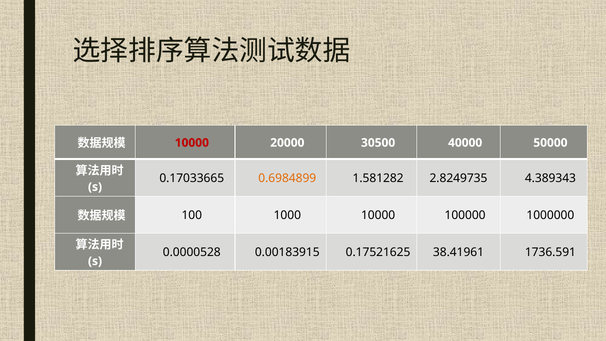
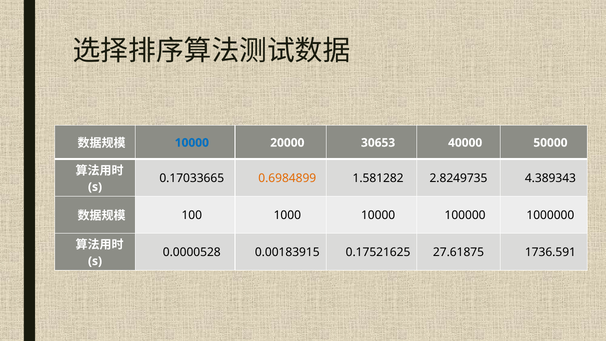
10000 colour: red -> blue (192, 143)
30500: 30500 -> 30653 (378, 143)
38.41961: 38.41961 -> 27.61875 (459, 252)
